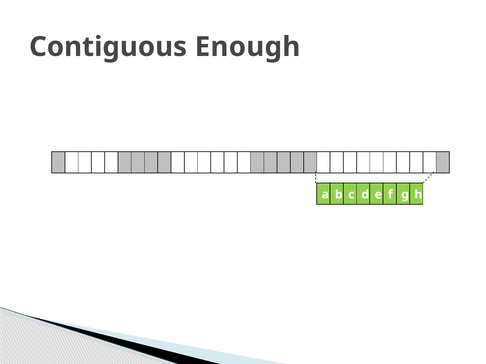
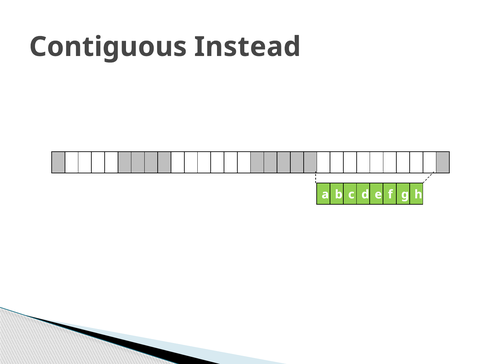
Enough: Enough -> Instead (248, 47)
